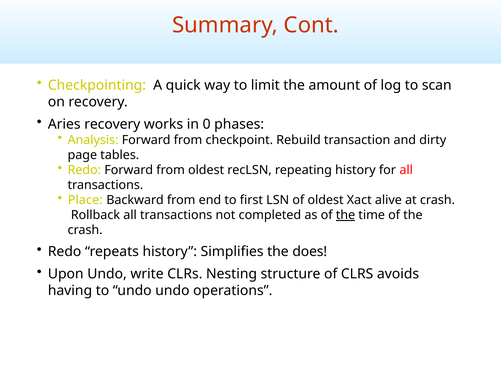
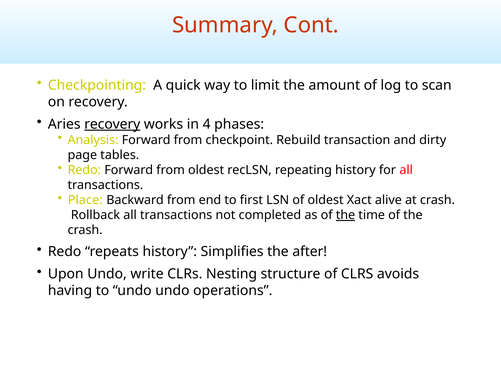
recovery underline: none -> present (112, 124)
0: 0 -> 4 (207, 124)
does: does -> after (310, 252)
